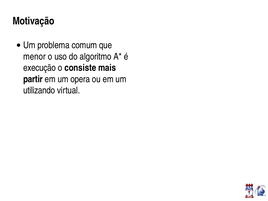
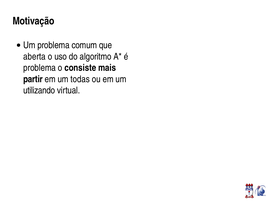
menor: menor -> aberta (35, 57)
execução: execução -> problema (40, 68)
opera: opera -> todas (80, 79)
